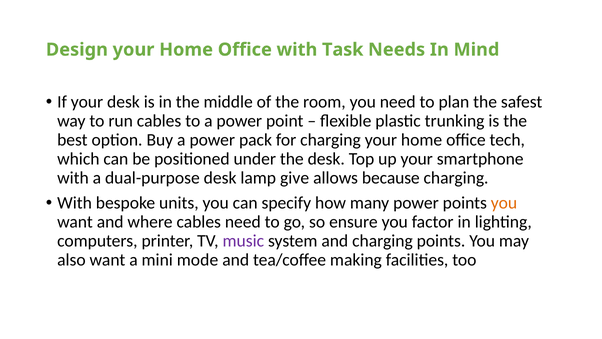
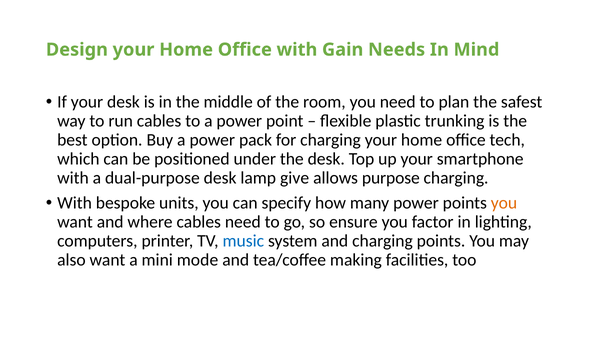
Task: Task -> Gain (343, 50)
because: because -> purpose (391, 178)
music colour: purple -> blue (243, 241)
